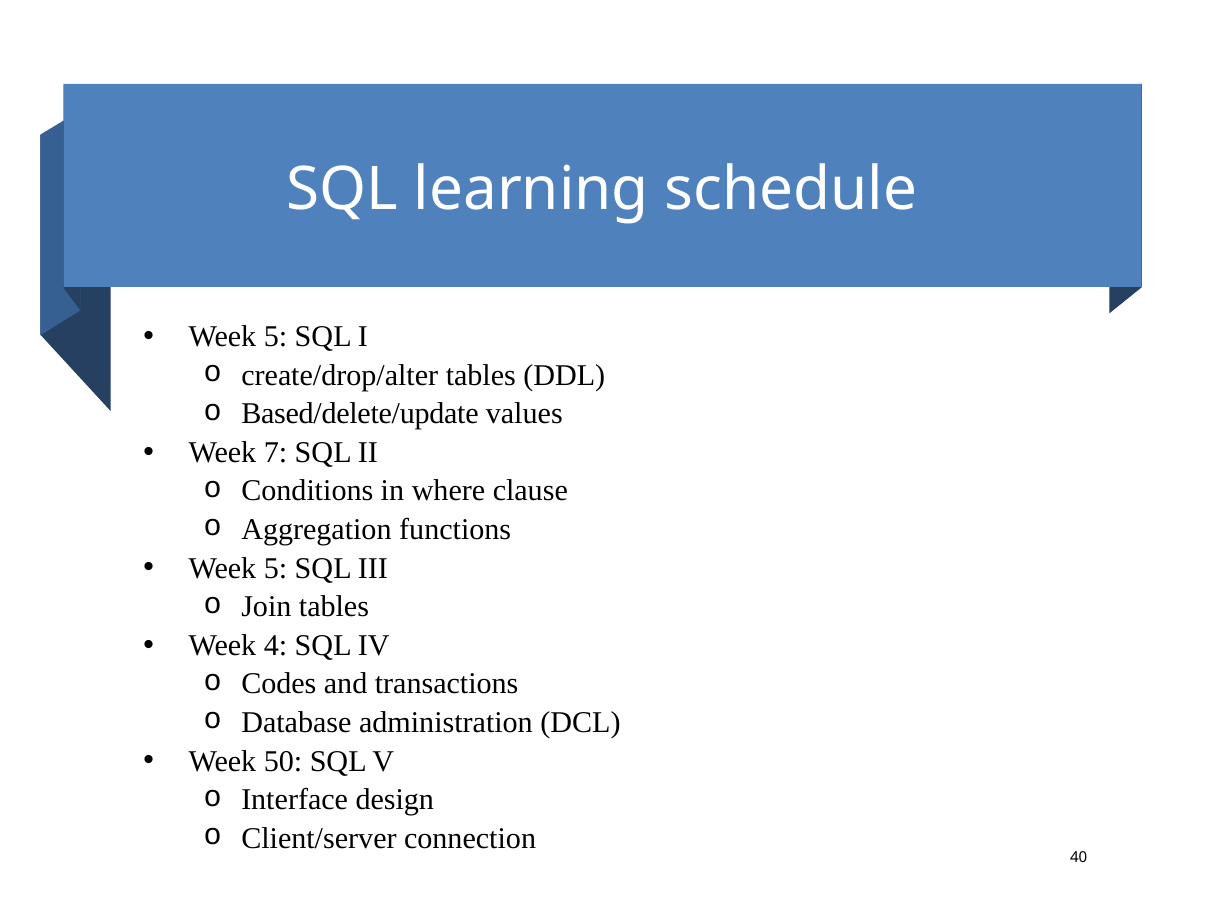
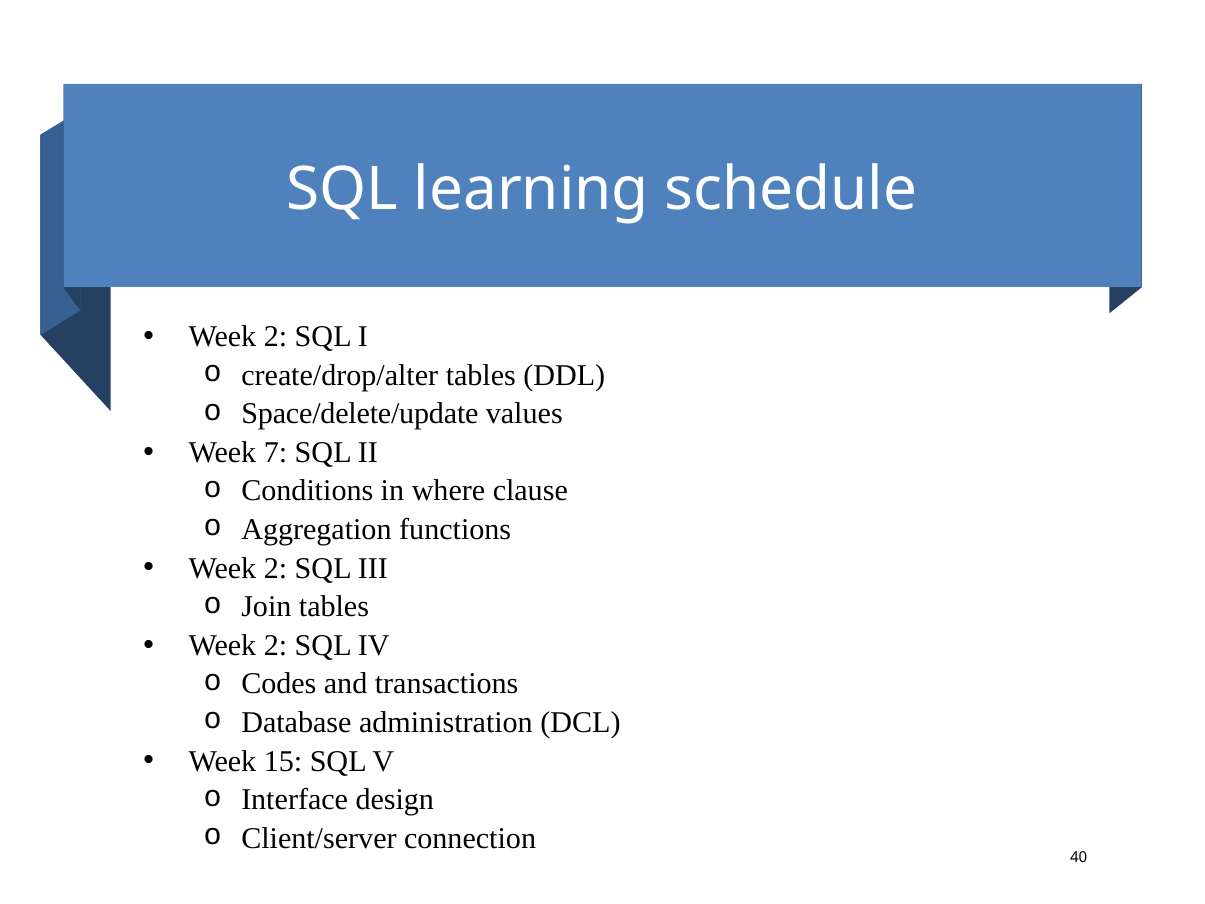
5: 5 -> 2 (276, 337)
Based/delete/update: Based/delete/update -> Space/delete/update (360, 414)
5: 5 -> 2 (276, 568)
4: 4 -> 2 (276, 645)
50: 50 -> 15 (283, 761)
